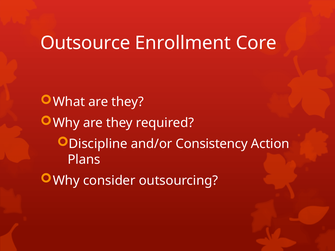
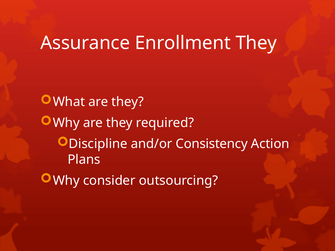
Outsource: Outsource -> Assurance (85, 43)
Enrollment Core: Core -> They (256, 43)
